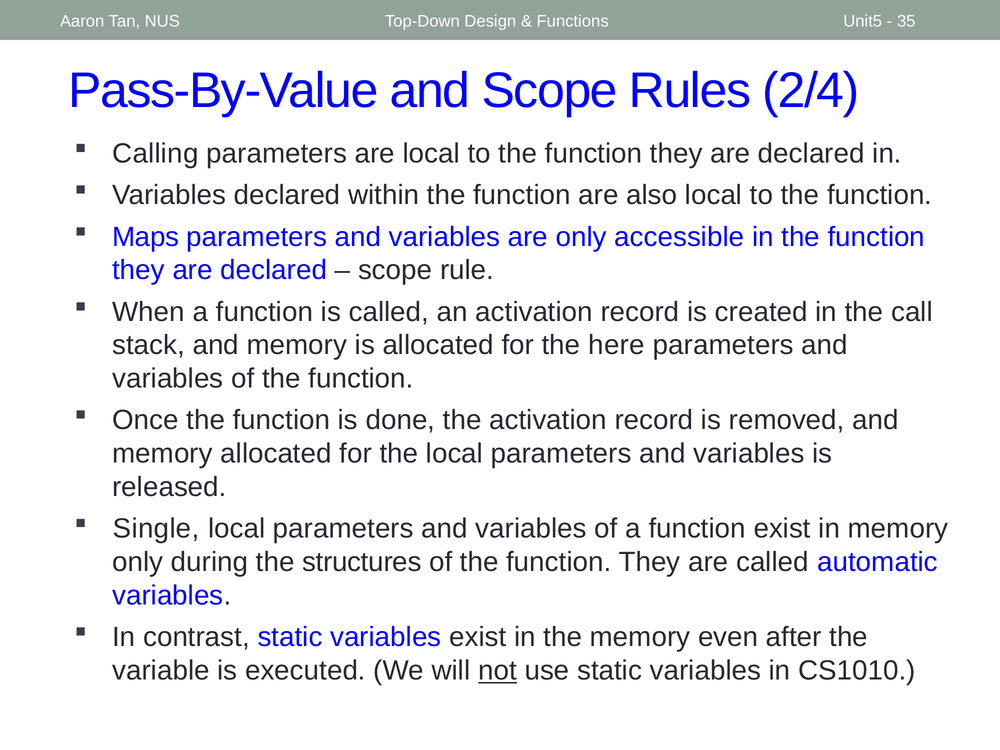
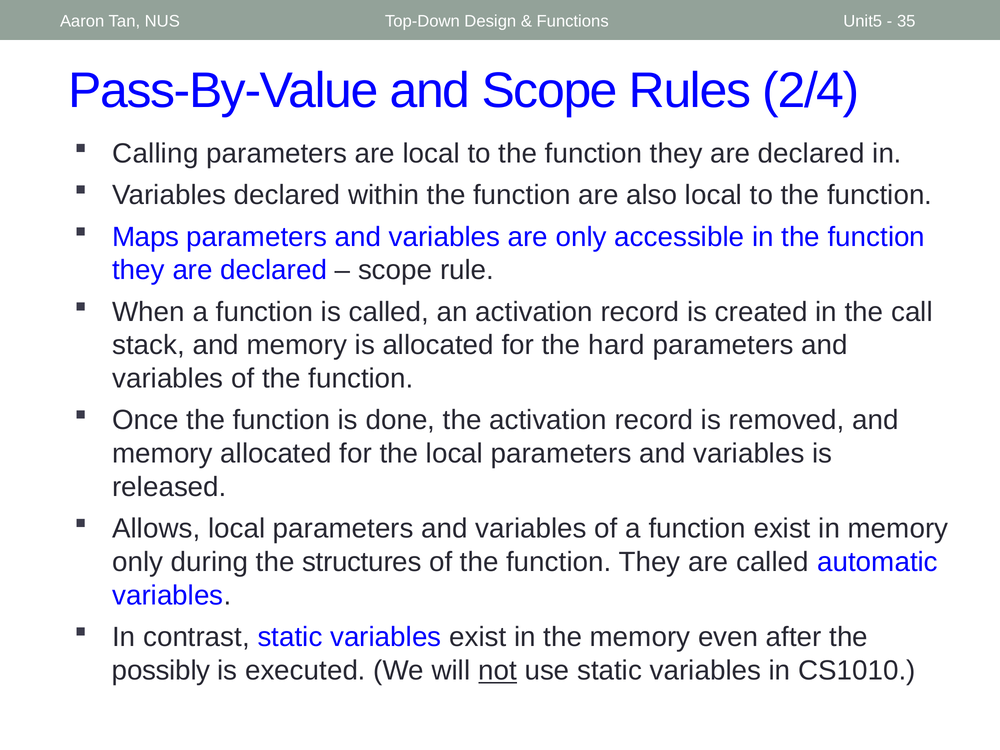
here: here -> hard (617, 345)
Single: Single -> Allows (156, 529)
variable: variable -> possibly (161, 670)
